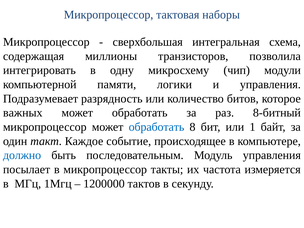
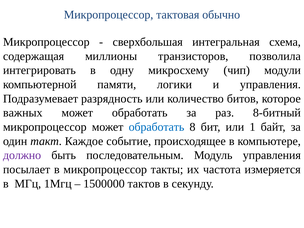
наборы: наборы -> обычно (221, 15)
должно colour: blue -> purple (22, 155)
1200000: 1200000 -> 1500000 (104, 184)
